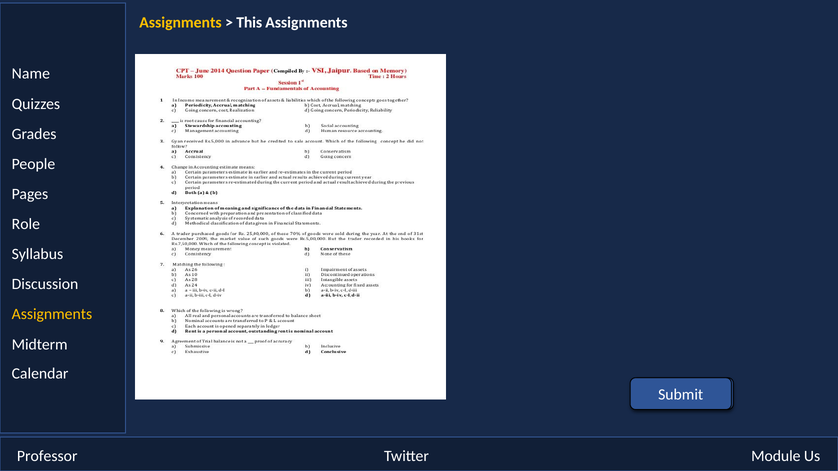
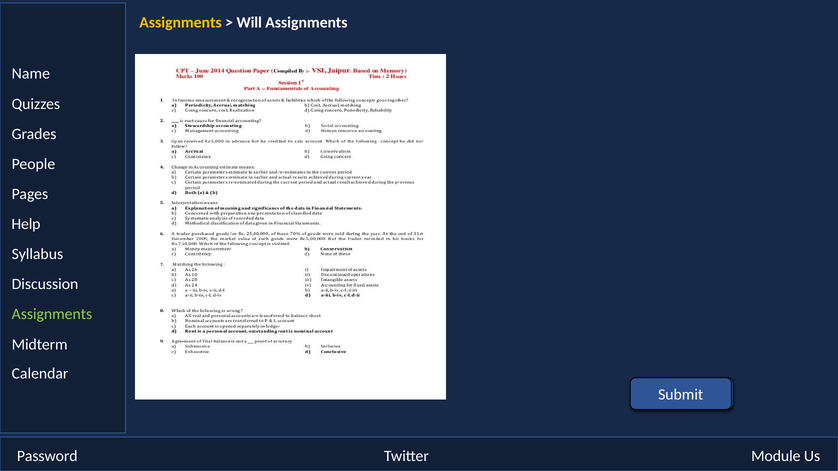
This: This -> Will (249, 23)
Role: Role -> Help (26, 224)
Assignments colour: yellow -> light green (52, 315)
Professor: Professor -> Password (47, 457)
